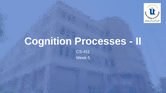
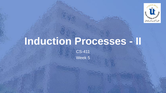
Cognition: Cognition -> Induction (48, 41)
